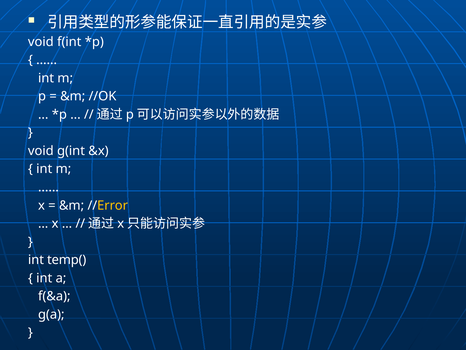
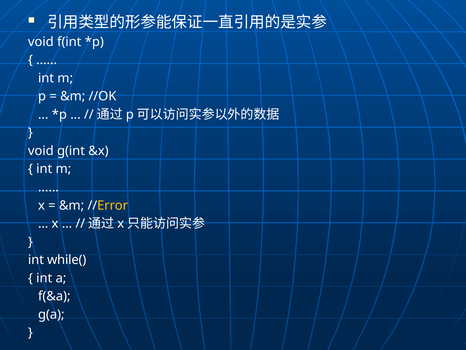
temp(: temp( -> while( (67, 260)
